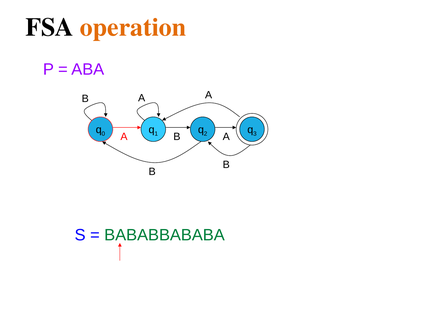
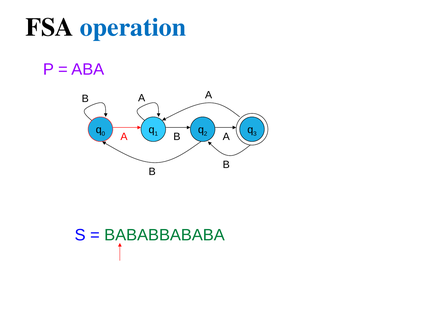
operation colour: orange -> blue (133, 27)
